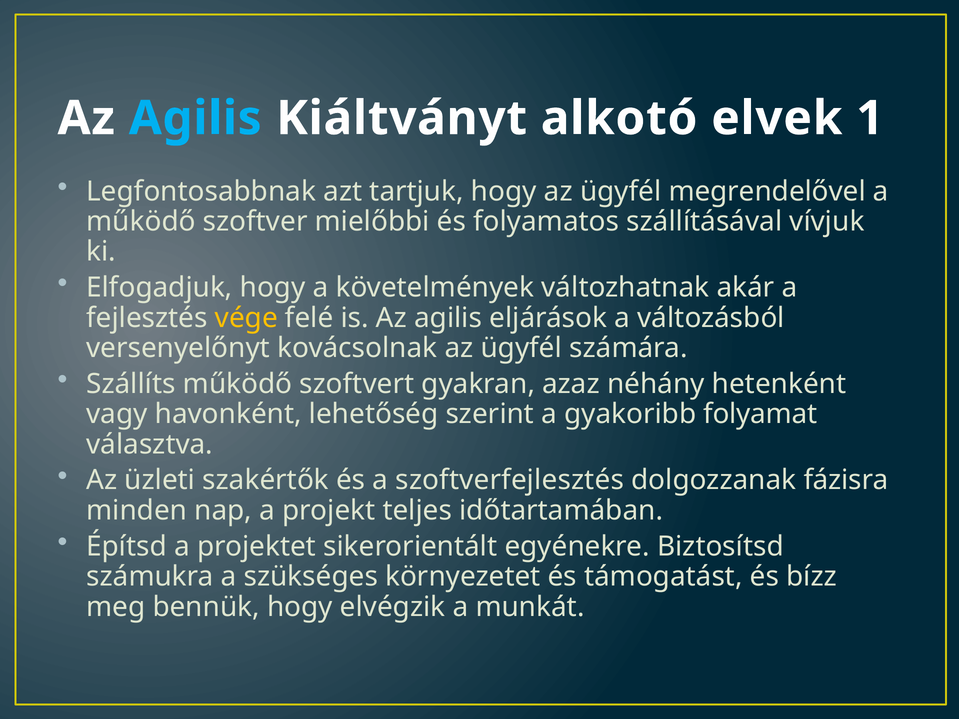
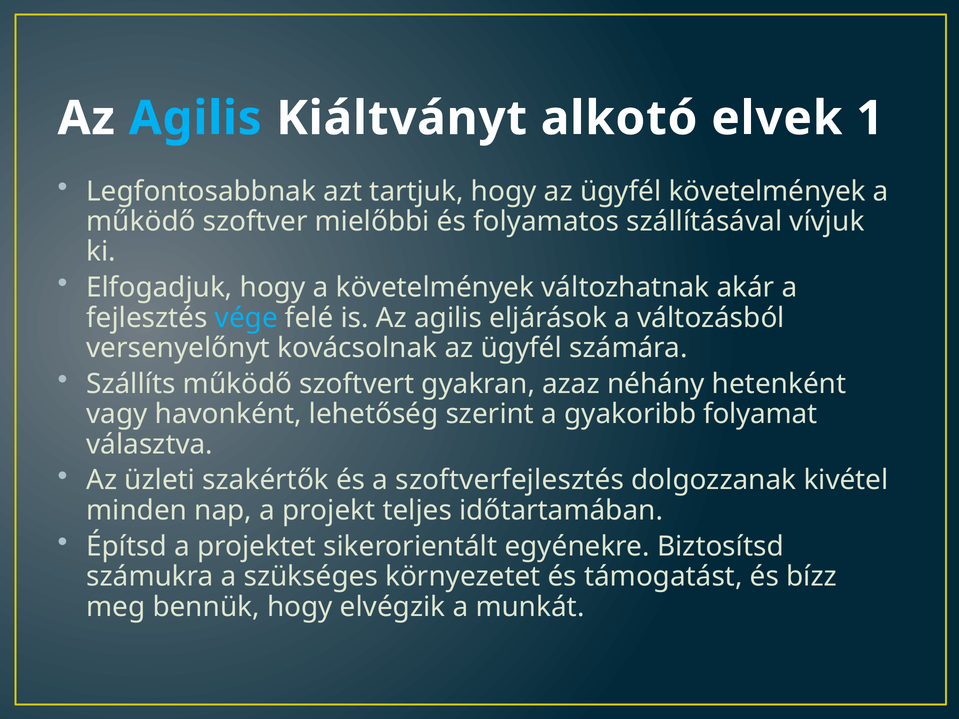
ügyfél megrendelővel: megrendelővel -> követelmények (767, 191)
vége colour: yellow -> light blue (246, 318)
fázisra: fázisra -> kivétel (846, 480)
